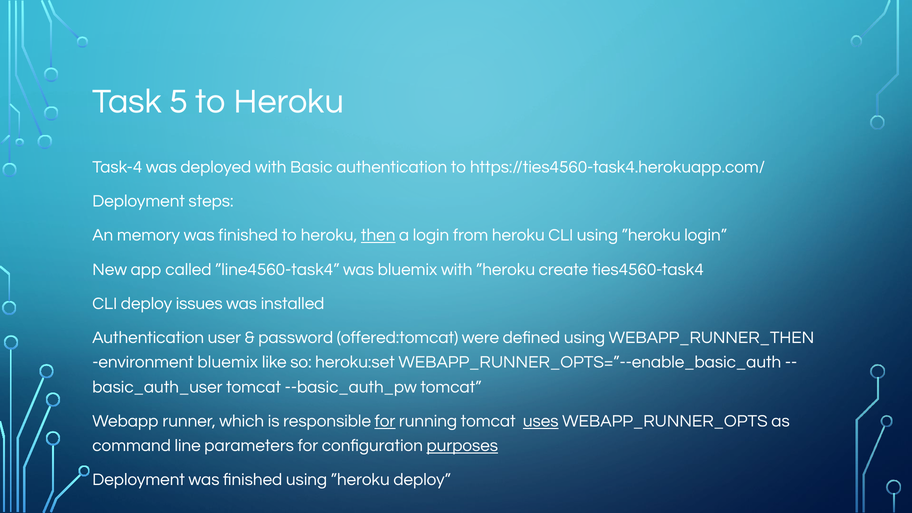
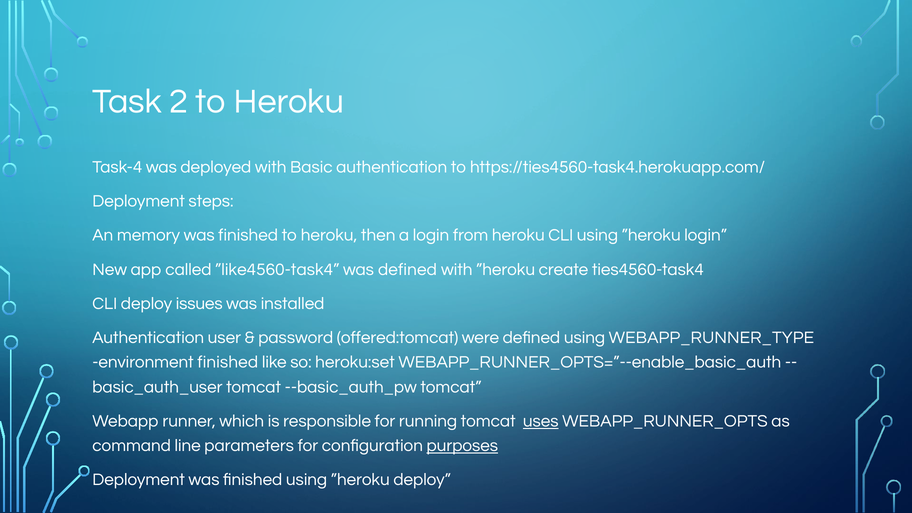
5: 5 -> 2 (179, 101)
then underline: present -> none (378, 235)
”line4560-task4: ”line4560-task4 -> ”like4560-task4 (277, 269)
was bluemix: bluemix -> defined (407, 269)
WEBAPP_RUNNER_THEN: WEBAPP_RUNNER_THEN -> WEBAPP_RUNNER_TYPE (711, 338)
environment bluemix: bluemix -> finished (228, 362)
for underline: present -> none (385, 421)
